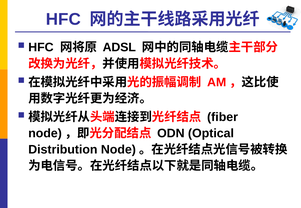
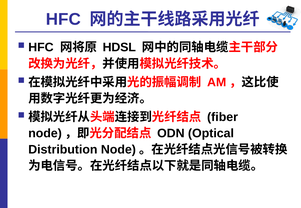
ADSL: ADSL -> HDSL (119, 48)
